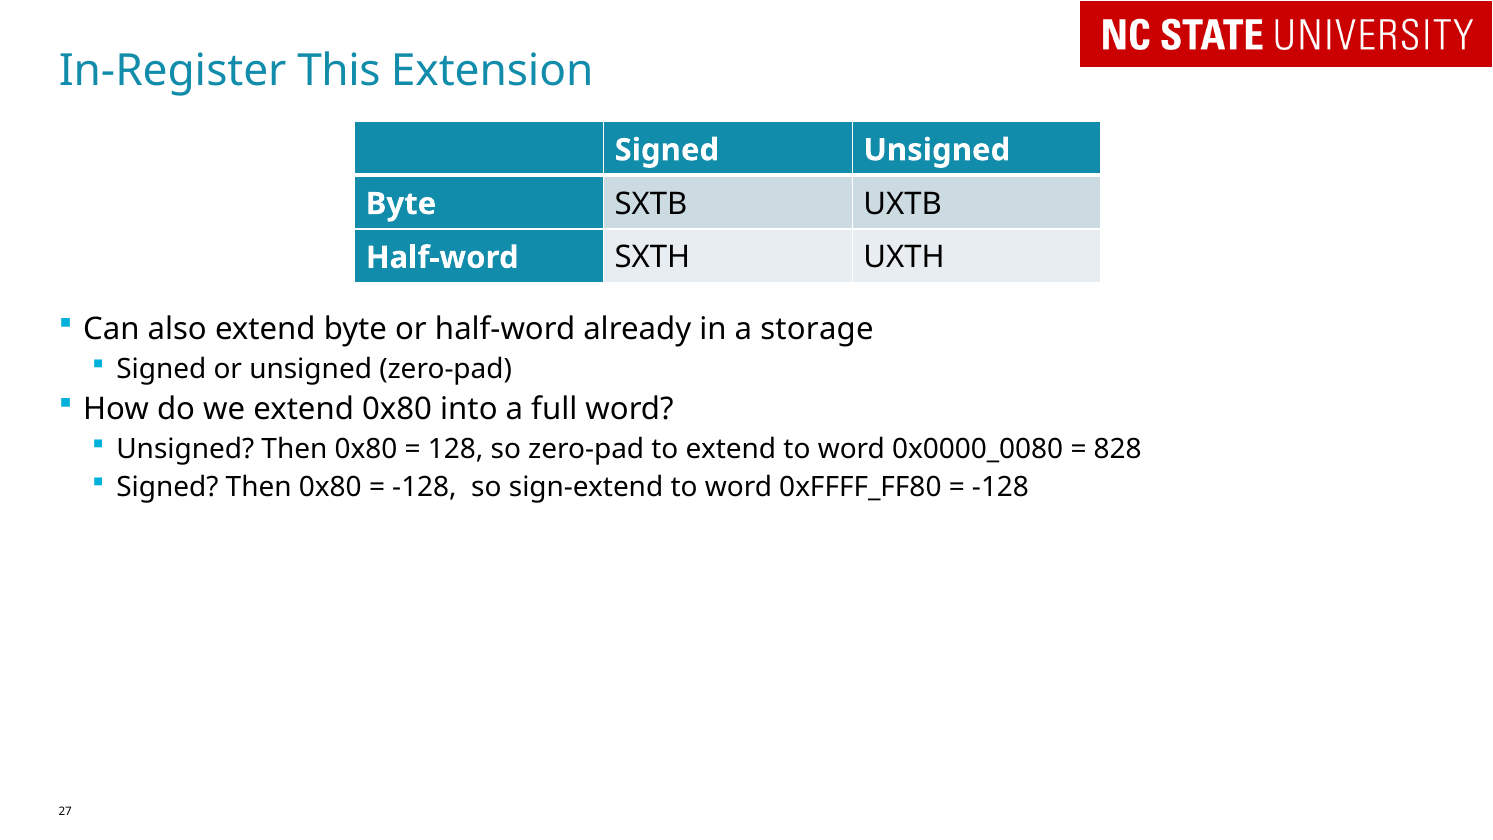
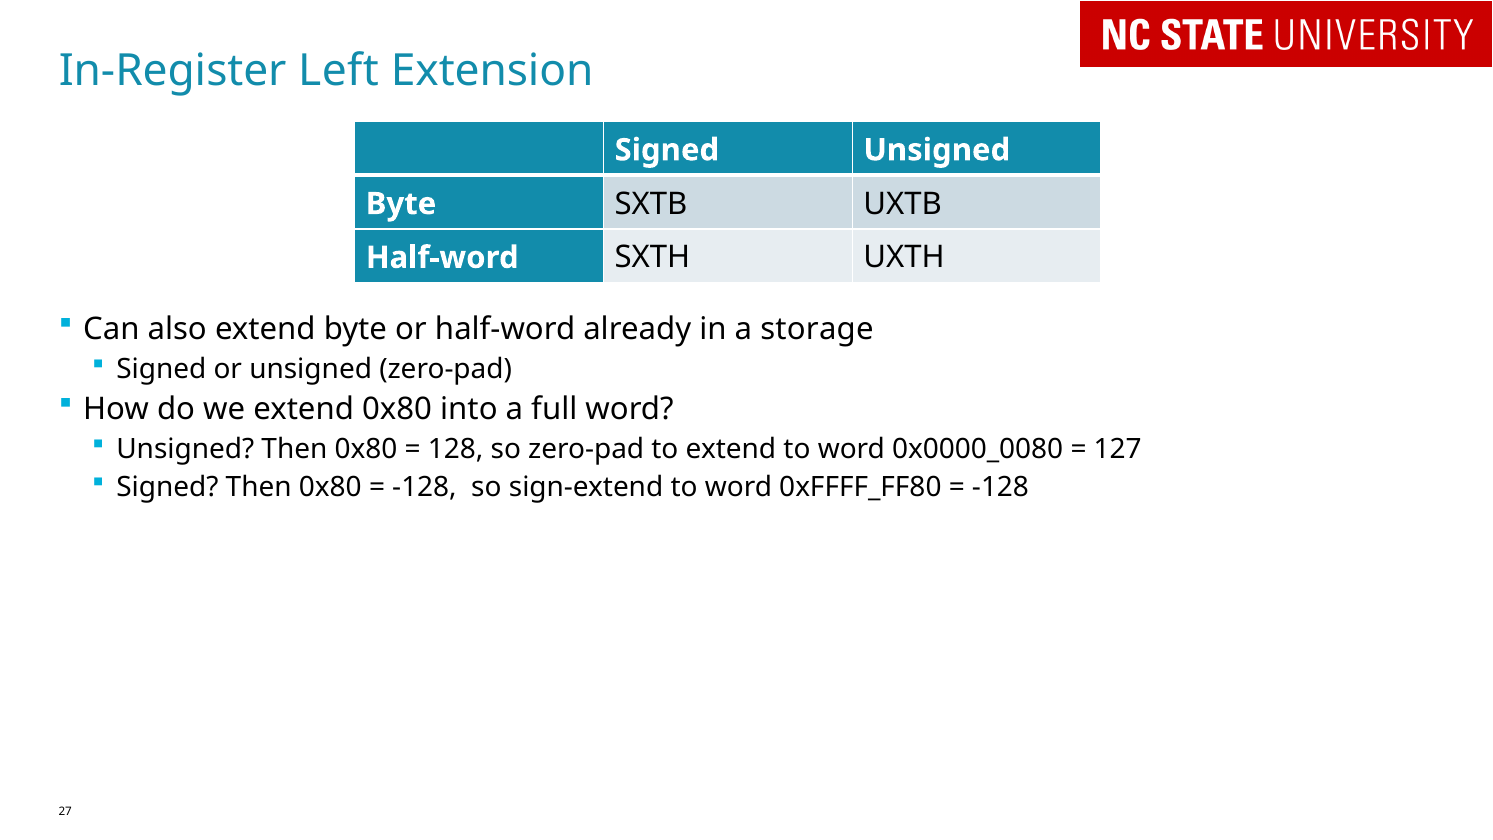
This: This -> Left (338, 71)
828: 828 -> 127 (1118, 449)
